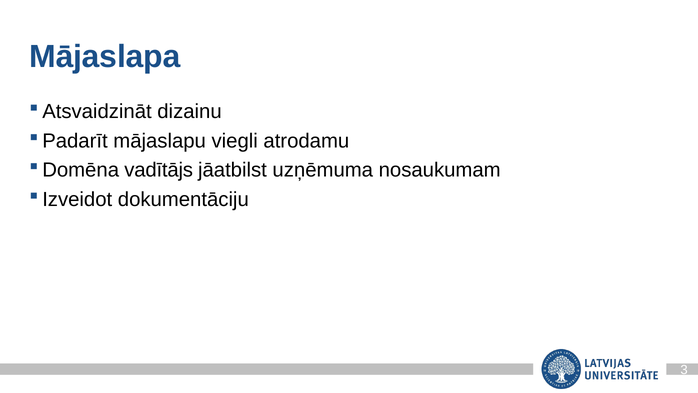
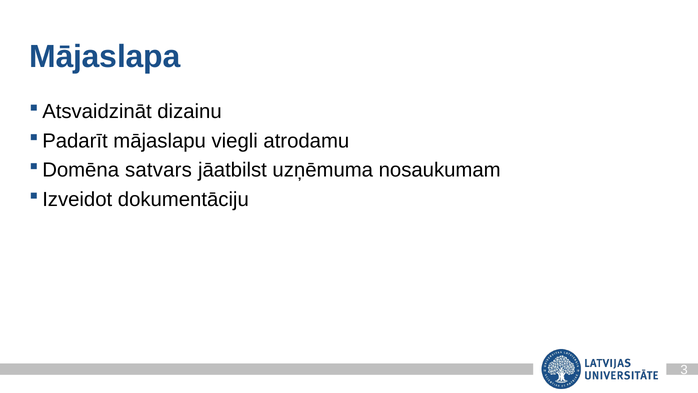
vadītājs: vadītājs -> satvars (158, 170)
